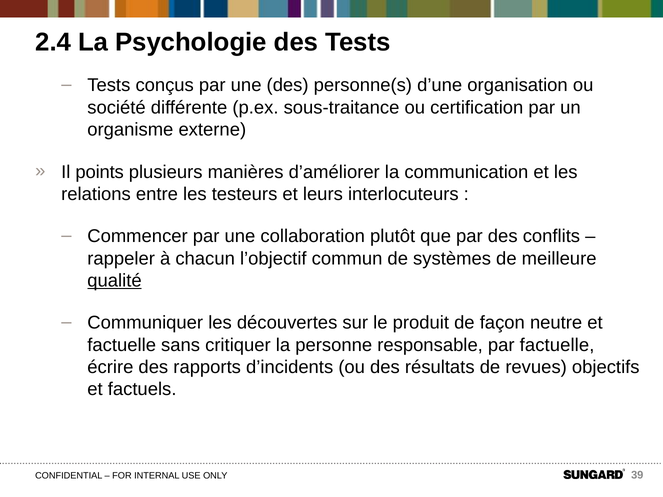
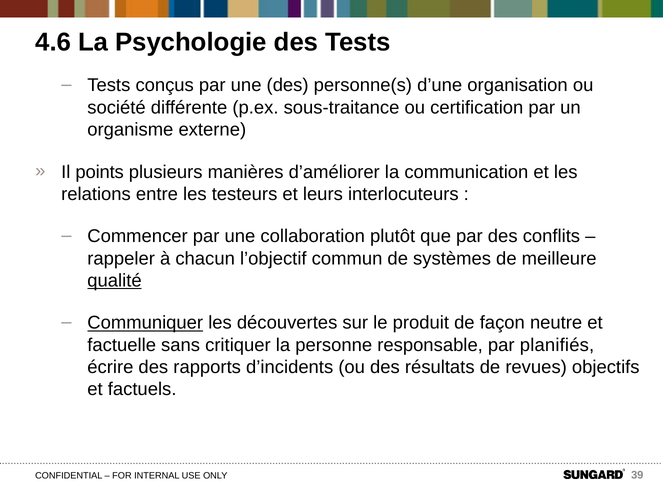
2.4: 2.4 -> 4.6 (53, 42)
Communiquer underline: none -> present (145, 323)
par factuelle: factuelle -> planifiés (557, 345)
